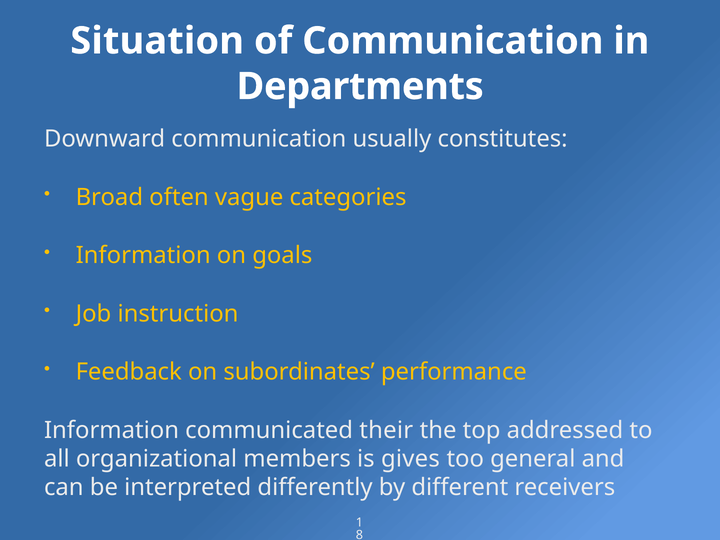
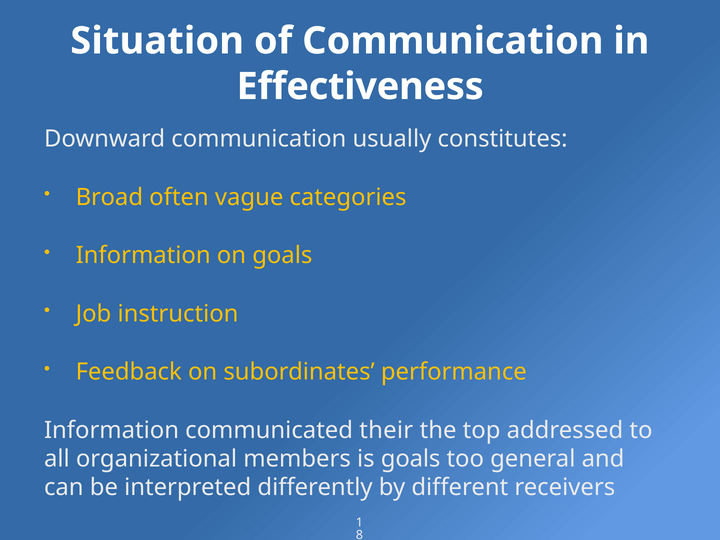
Departments: Departments -> Effectiveness (360, 87)
is gives: gives -> goals (411, 459)
